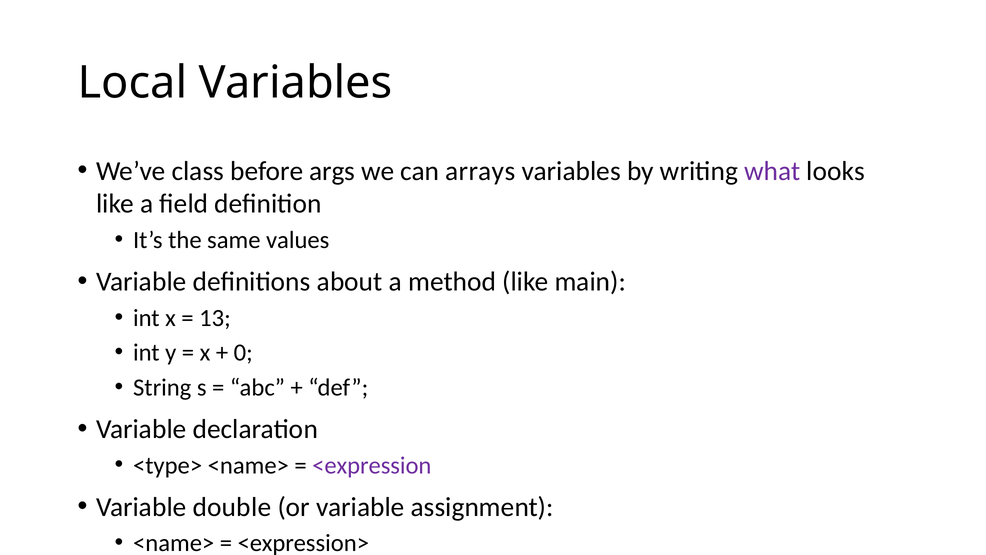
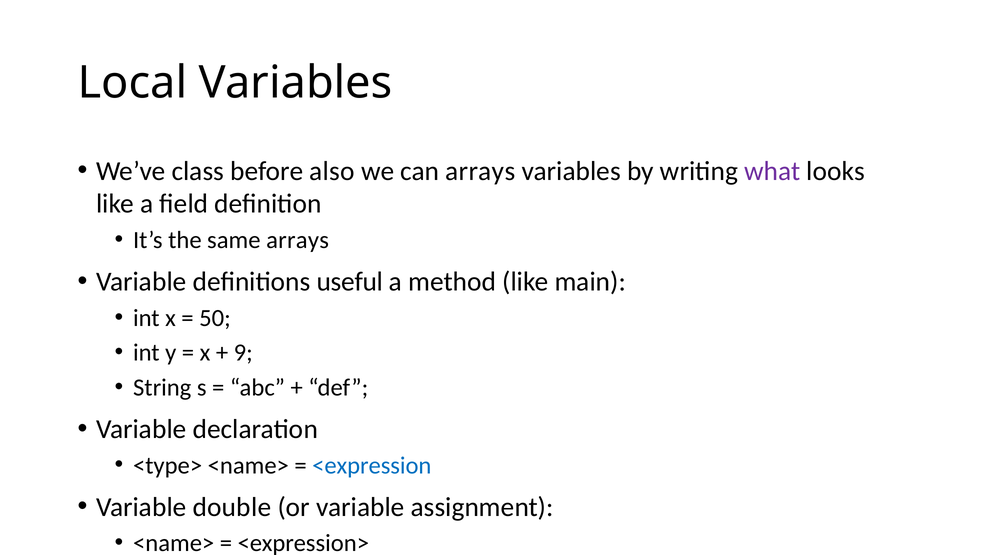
args: args -> also (332, 171)
same values: values -> arrays (298, 240)
about: about -> useful (350, 282)
13: 13 -> 50 (215, 318)
0: 0 -> 9 (243, 353)
<expression colour: purple -> blue (372, 465)
